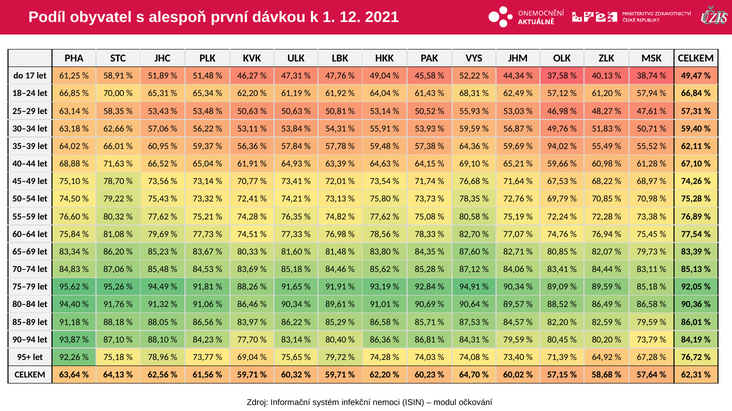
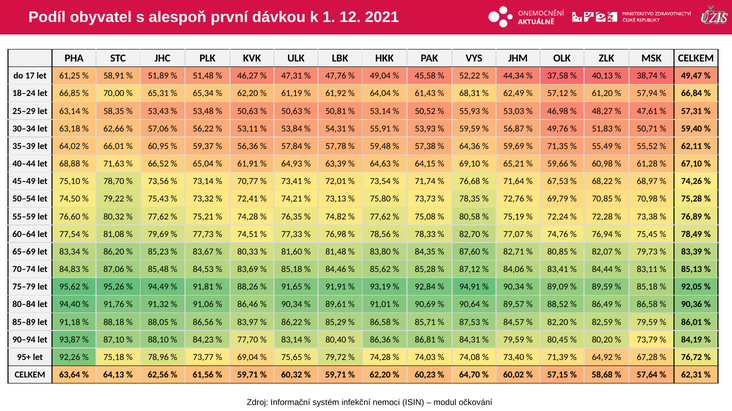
94,02: 94,02 -> 71,35 (558, 146)
75,84: 75,84 -> 77,54 (70, 235)
77,54: 77,54 -> 78,49 (692, 235)
